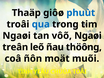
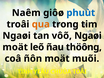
Thaäp: Thaäp -> Naêm (26, 13)
qua colour: blue -> orange (41, 24)
treân: treân -> moät (15, 47)
